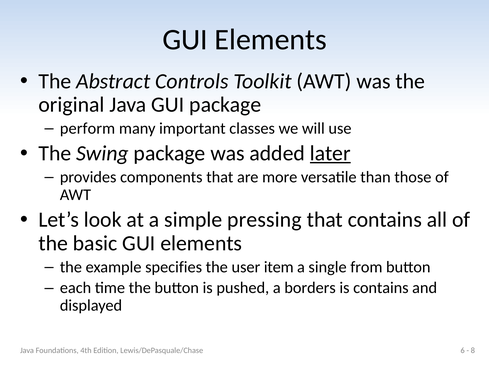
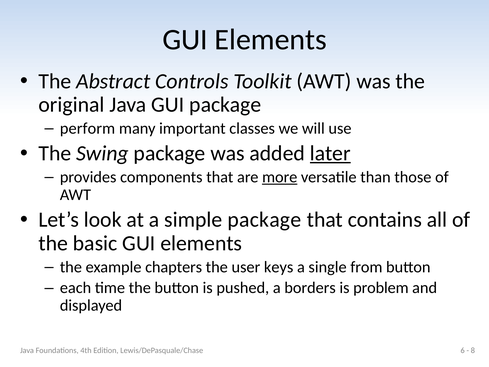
more underline: none -> present (280, 177)
simple pressing: pressing -> package (264, 220)
specifies: specifies -> chapters (174, 267)
item: item -> keys (279, 267)
is contains: contains -> problem (381, 288)
